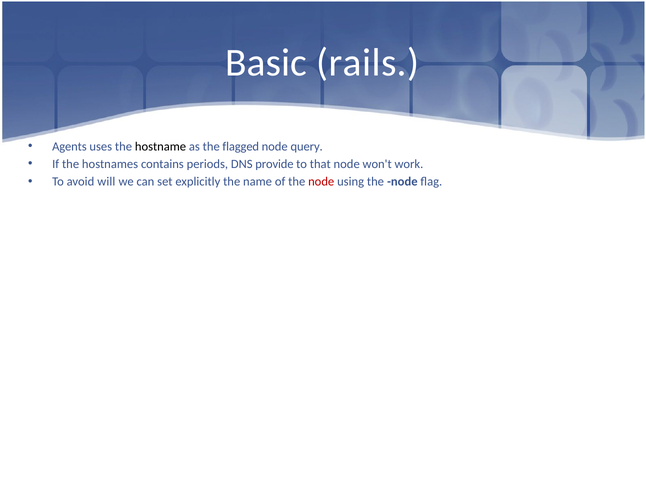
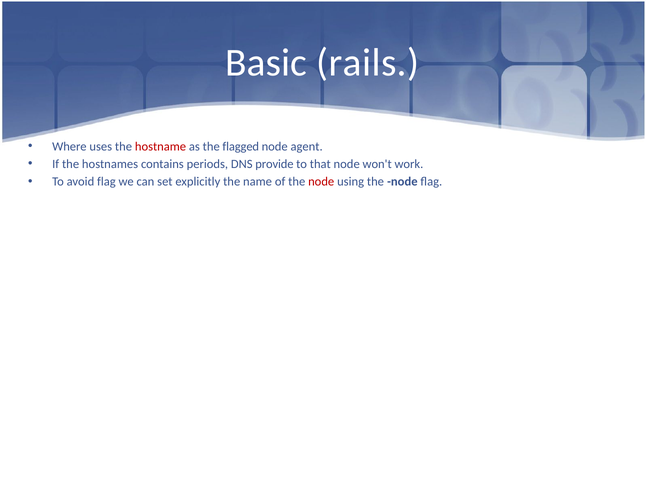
Agents: Agents -> Where (69, 146)
hostname colour: black -> red (161, 146)
query: query -> agent (307, 146)
avoid will: will -> flag (106, 181)
